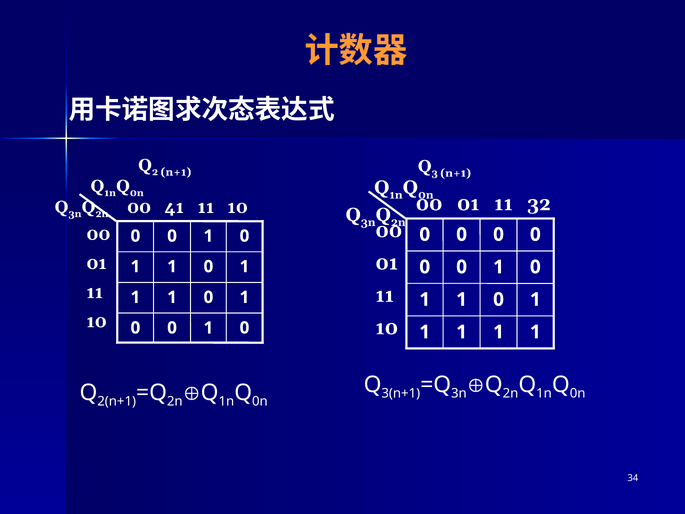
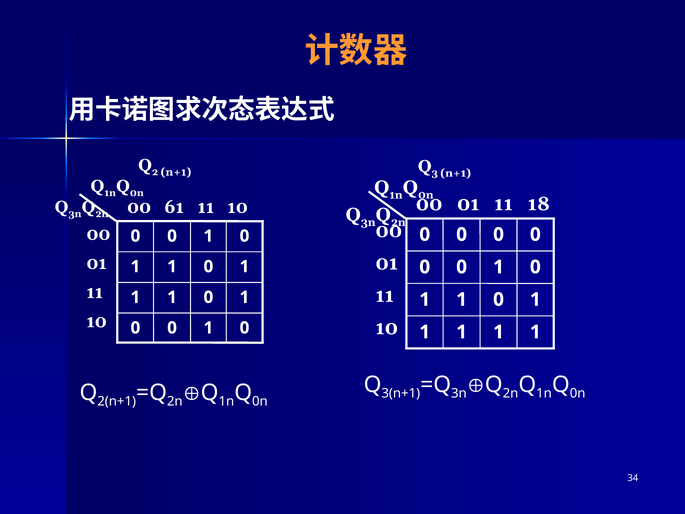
32: 32 -> 18 (539, 204)
41: 41 -> 61 (174, 207)
